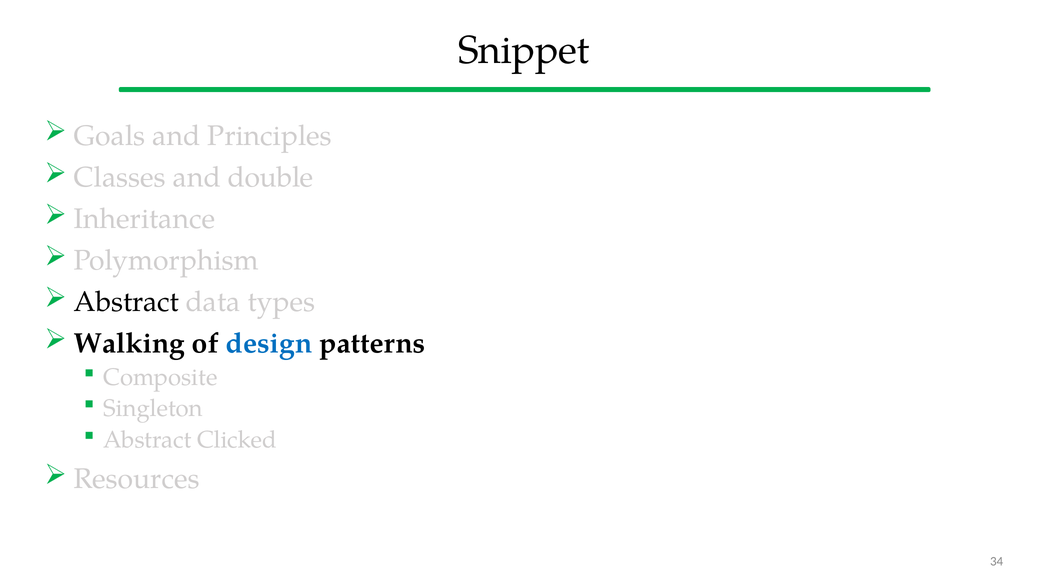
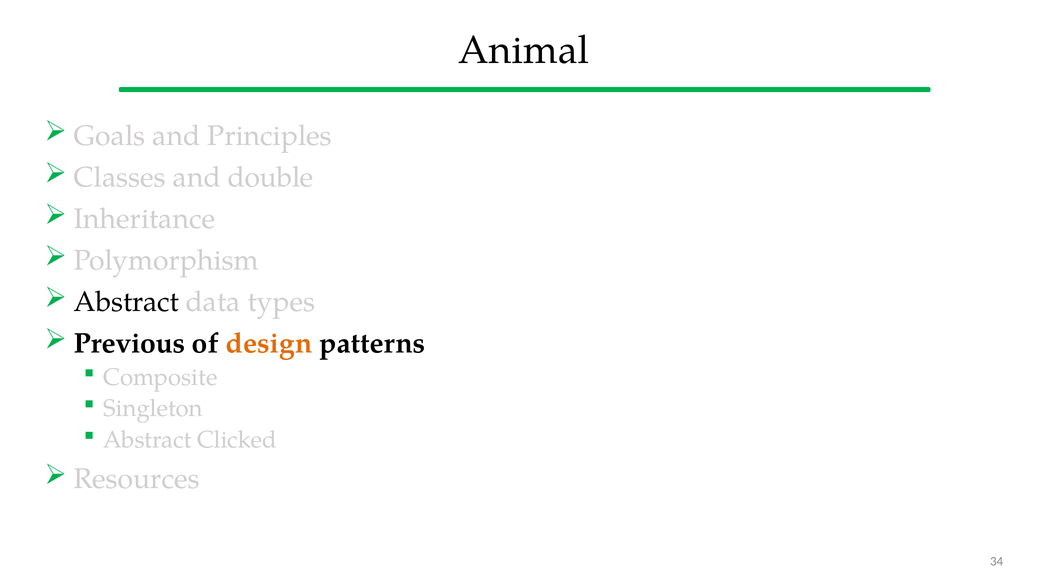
Snippet: Snippet -> Animal (524, 50)
Walking: Walking -> Previous (130, 343)
design colour: blue -> orange (269, 343)
